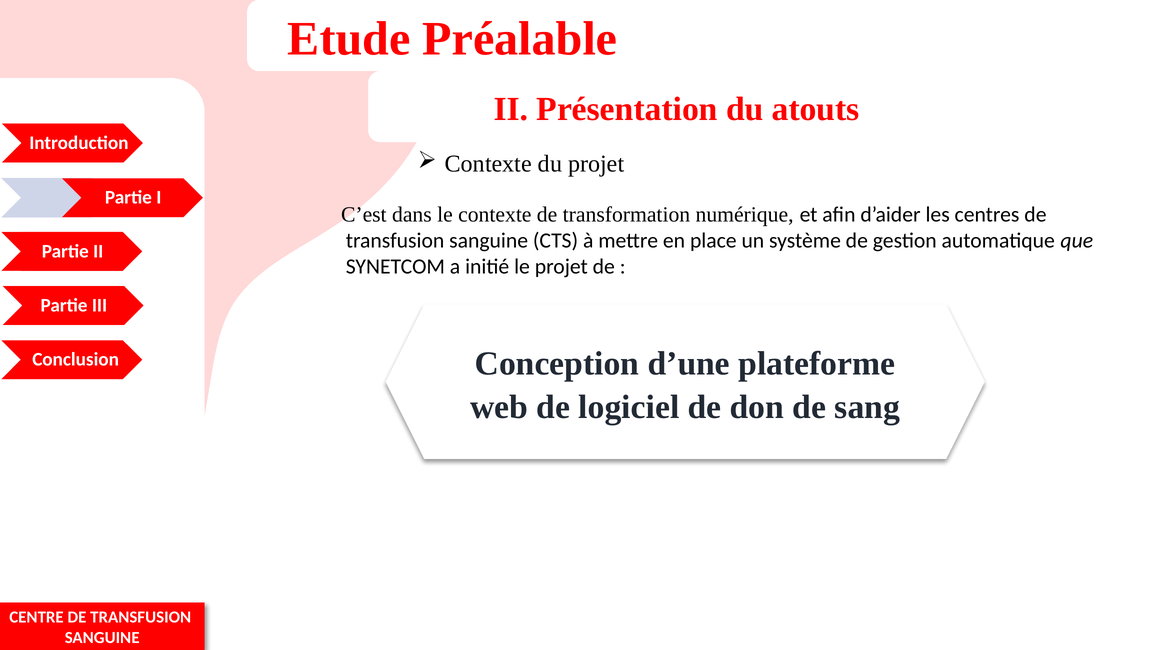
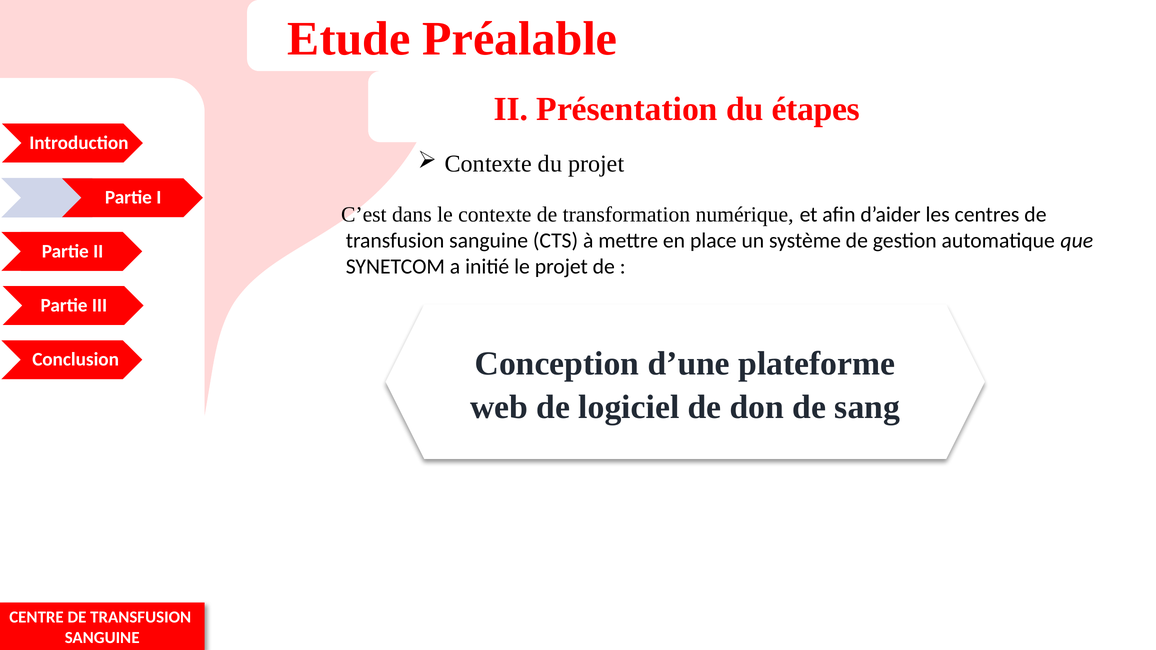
atouts: atouts -> étapes (816, 109)
